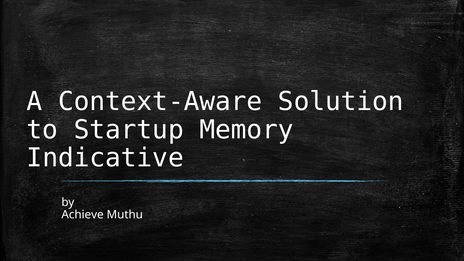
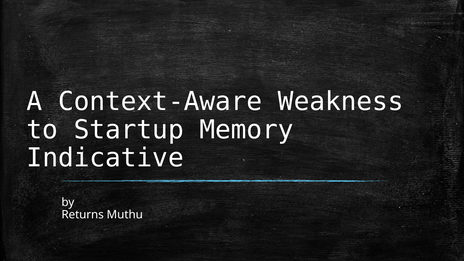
Solution: Solution -> Weakness (341, 102)
Achieve: Achieve -> Returns (83, 215)
